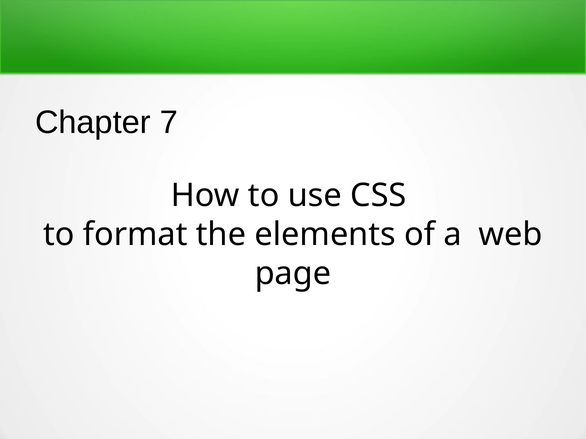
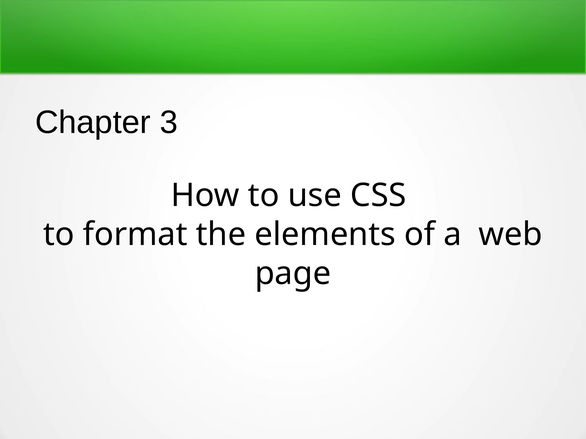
7: 7 -> 3 (169, 123)
